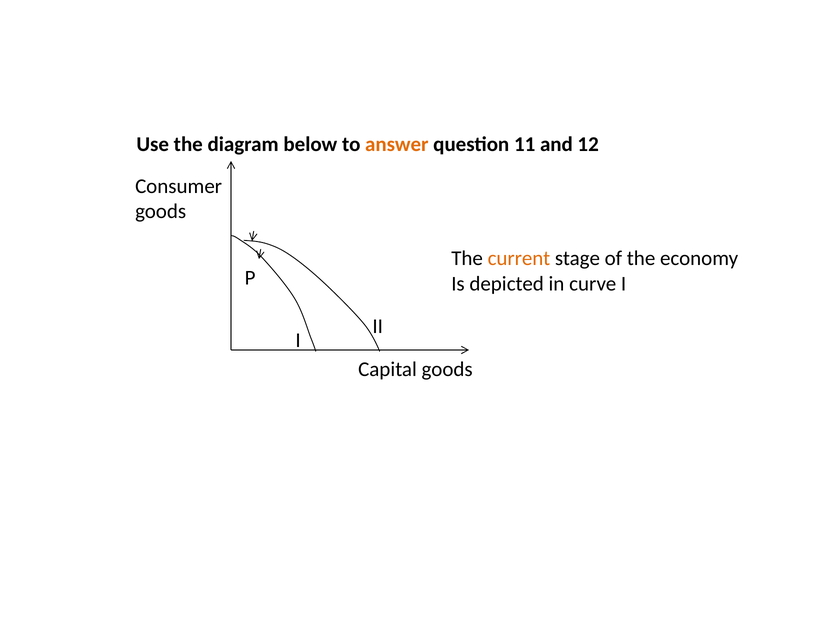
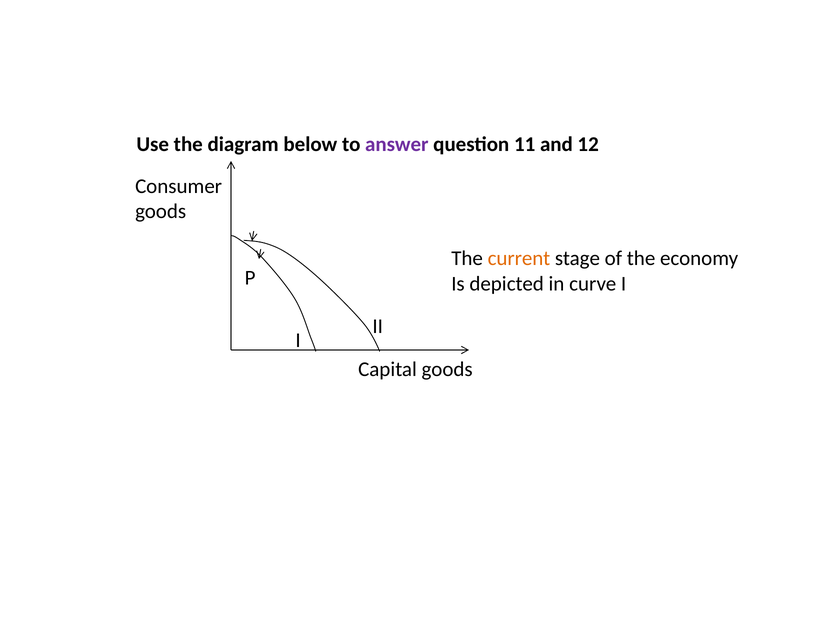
answer colour: orange -> purple (397, 144)
